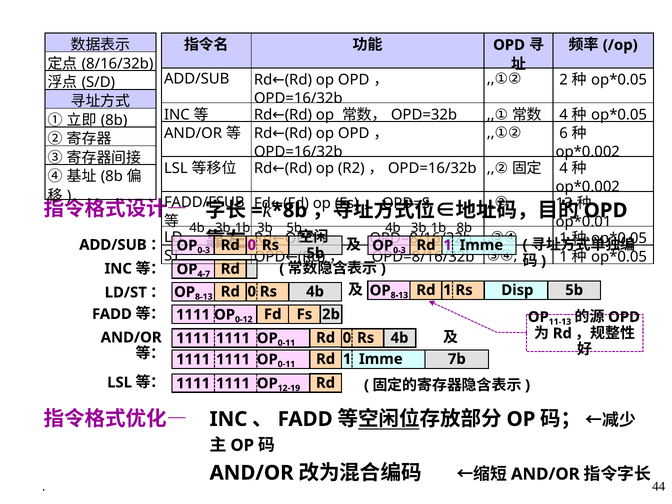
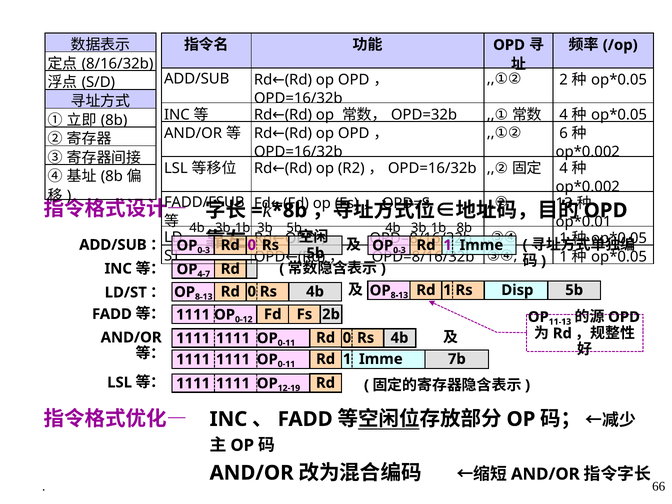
44: 44 -> 66 (659, 486)
